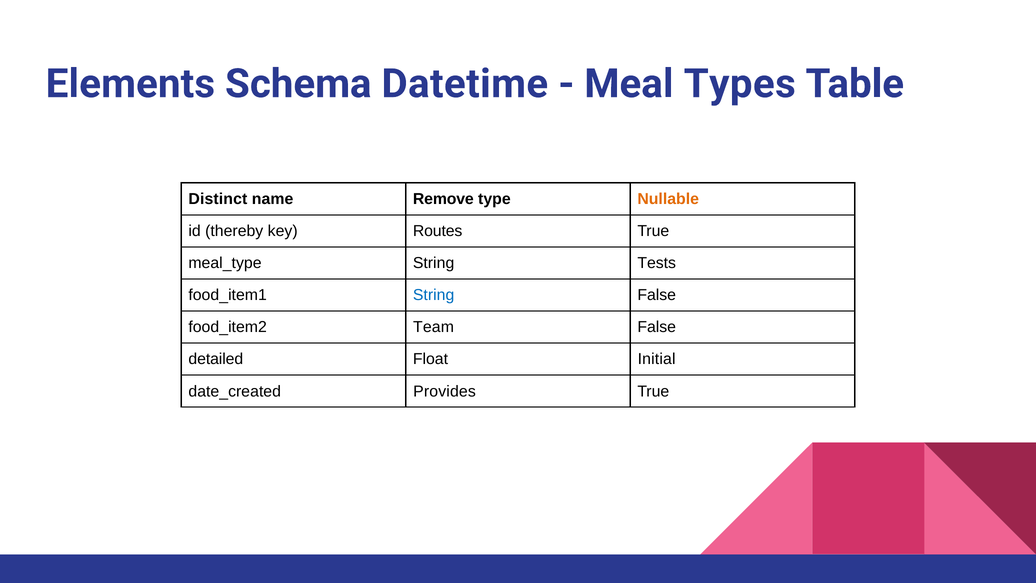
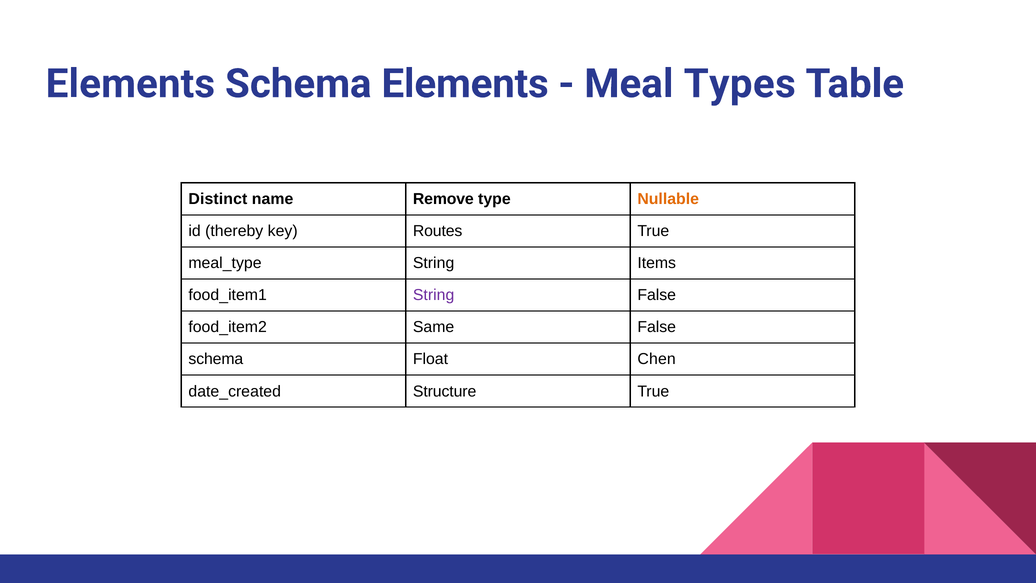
Schema Datetime: Datetime -> Elements (465, 84)
Tests: Tests -> Items (657, 263)
String colour: blue -> purple (434, 295)
Team: Team -> Same (434, 327)
detailed: detailed -> schema (216, 359)
Initial: Initial -> Chen (657, 359)
Provides: Provides -> Structure (445, 391)
